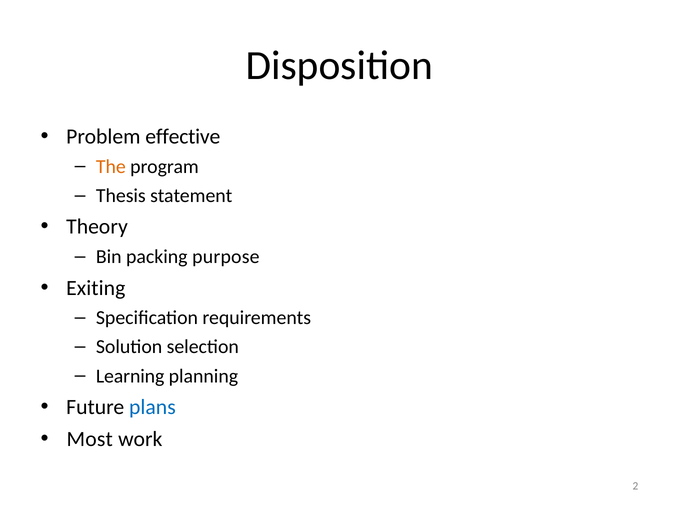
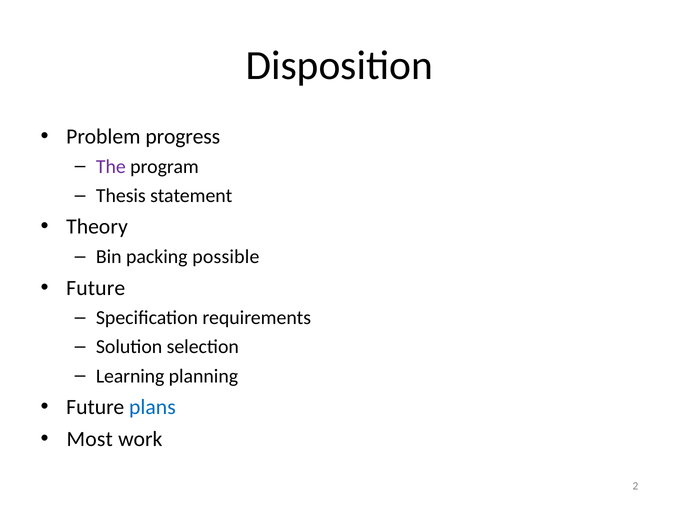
effective: effective -> progress (183, 137)
The colour: orange -> purple (111, 167)
purpose: purpose -> possible (226, 257)
Exiting: Exiting -> Future (96, 288)
